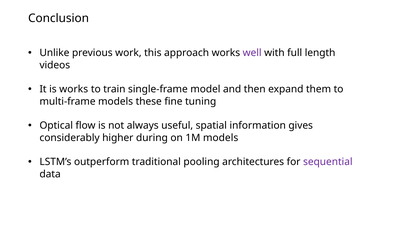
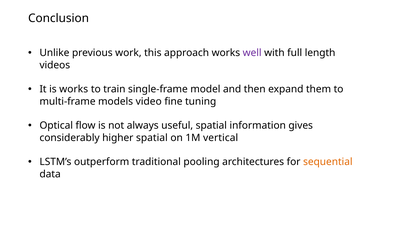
these: these -> video (149, 101)
higher during: during -> spatial (152, 138)
1M models: models -> vertical (221, 138)
sequential colour: purple -> orange (328, 162)
